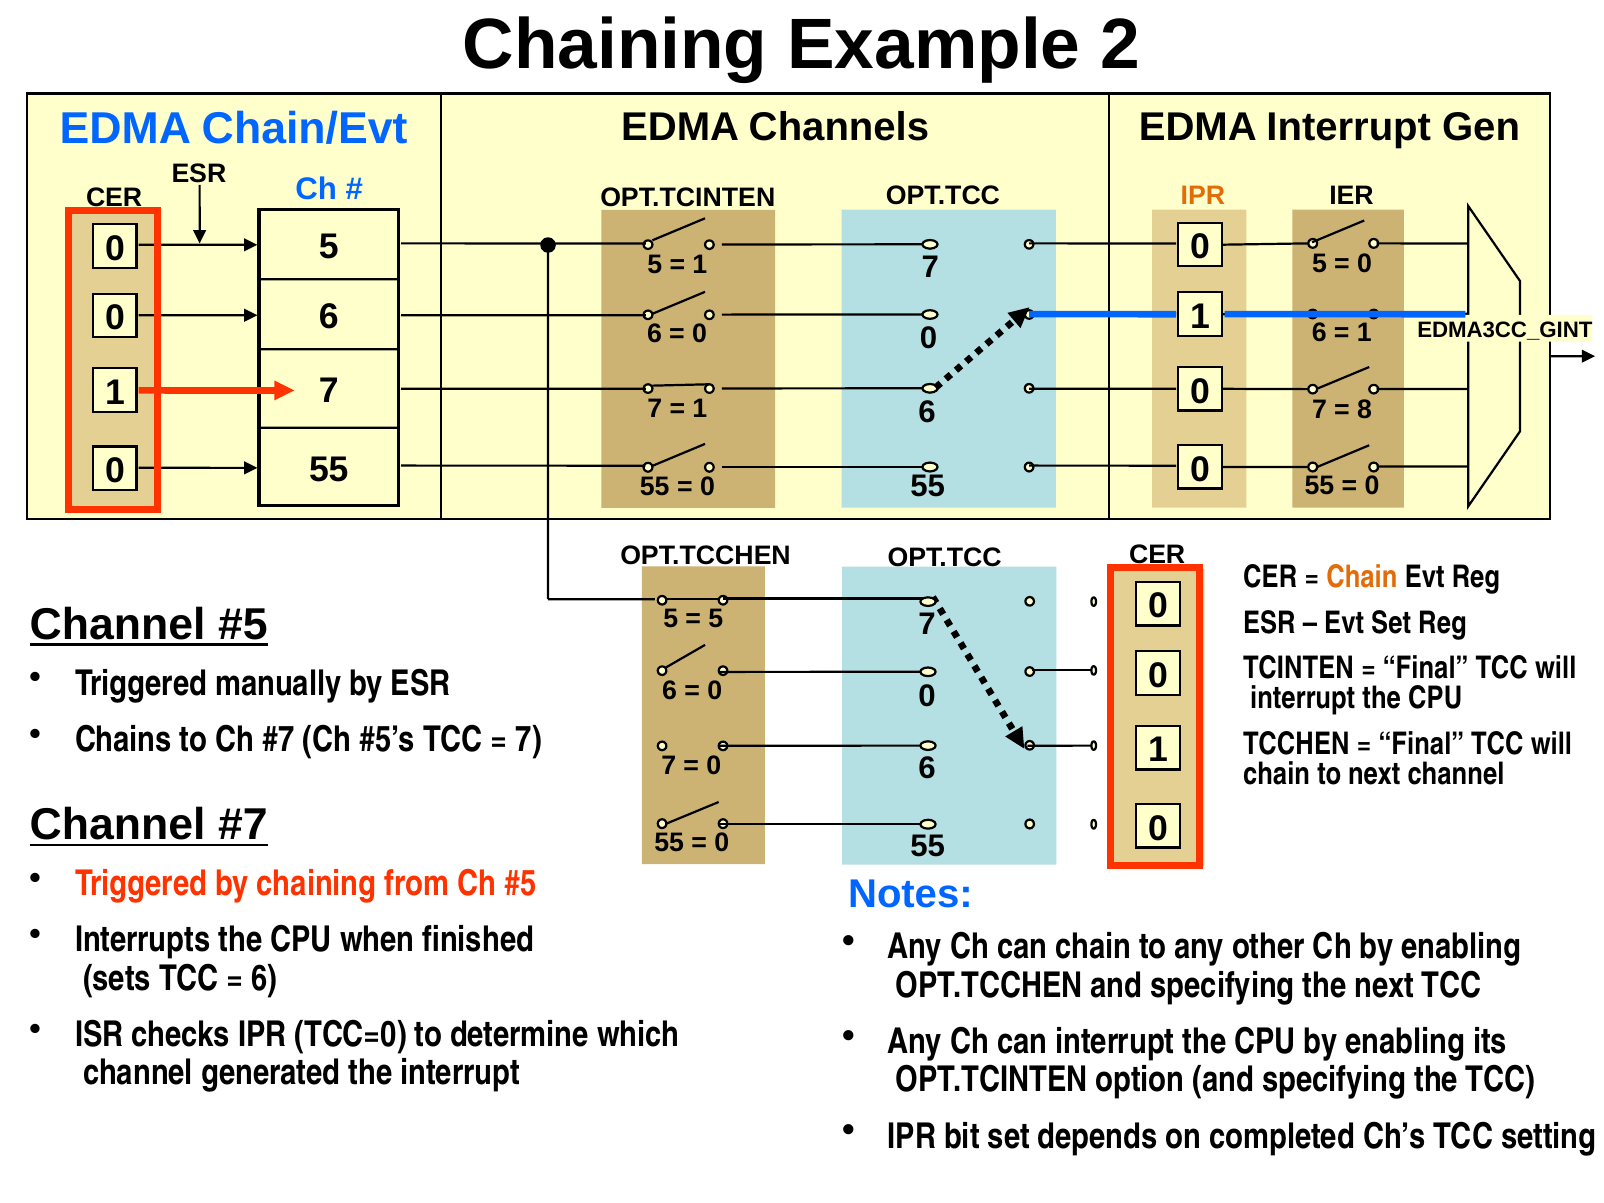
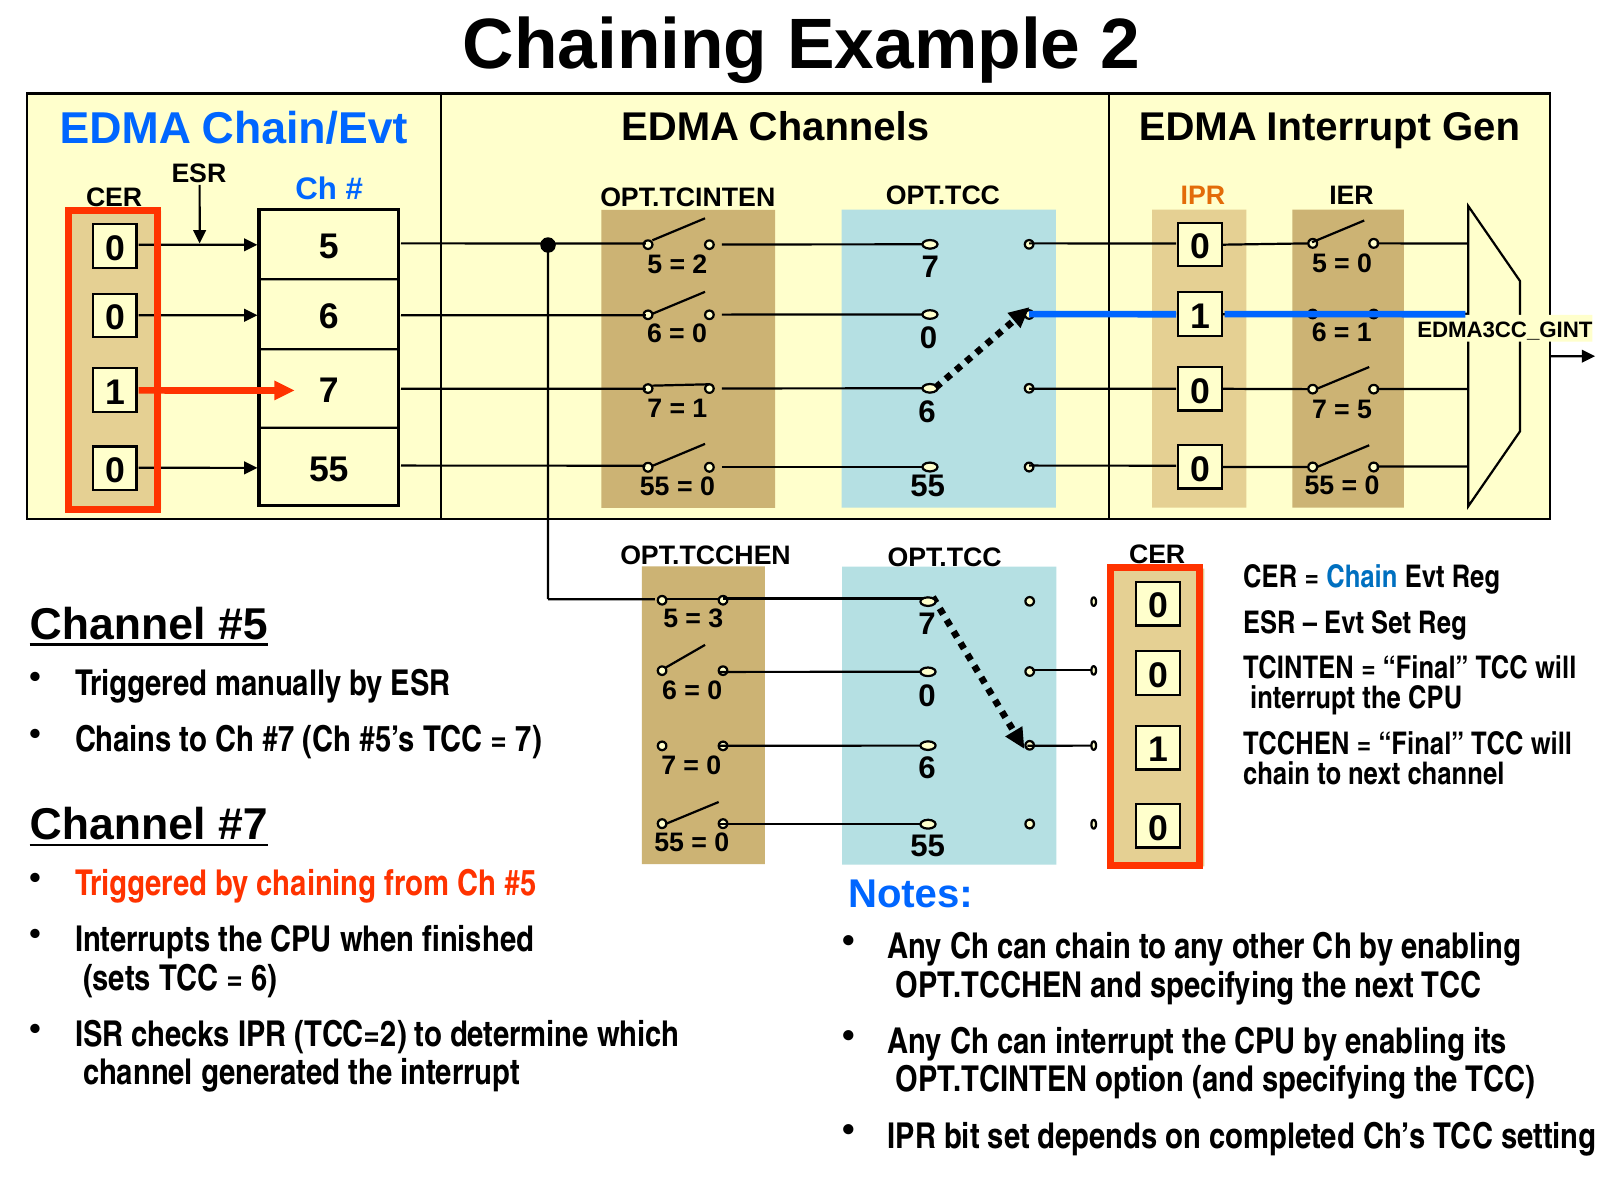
1: 1 -> 2 (700, 265)
8: 8 -> 5 (1365, 409)
Chain colour: orange -> blue (1362, 577)
5: 5 -> 3 (716, 619)
TCC=0: TCC=0 -> TCC=2 (351, 1035)
